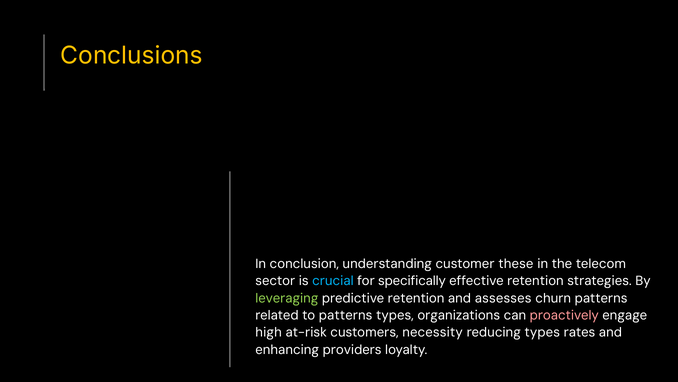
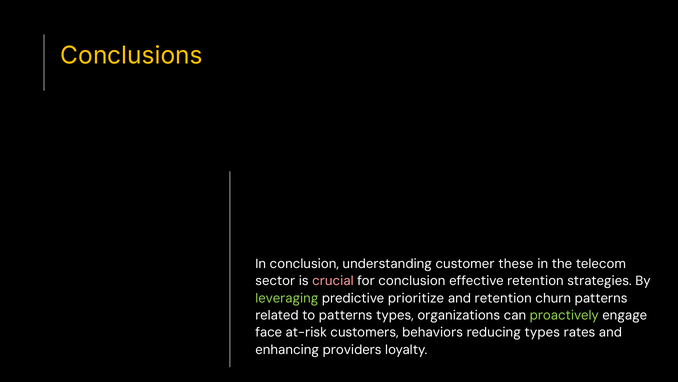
crucial colour: light blue -> pink (333, 281)
for specifically: specifically -> conclusion (412, 281)
predictive retention: retention -> prioritize (416, 298)
and assesses: assesses -> retention (503, 298)
proactively colour: pink -> light green (564, 315)
high: high -> face (269, 332)
necessity: necessity -> behaviors (433, 332)
